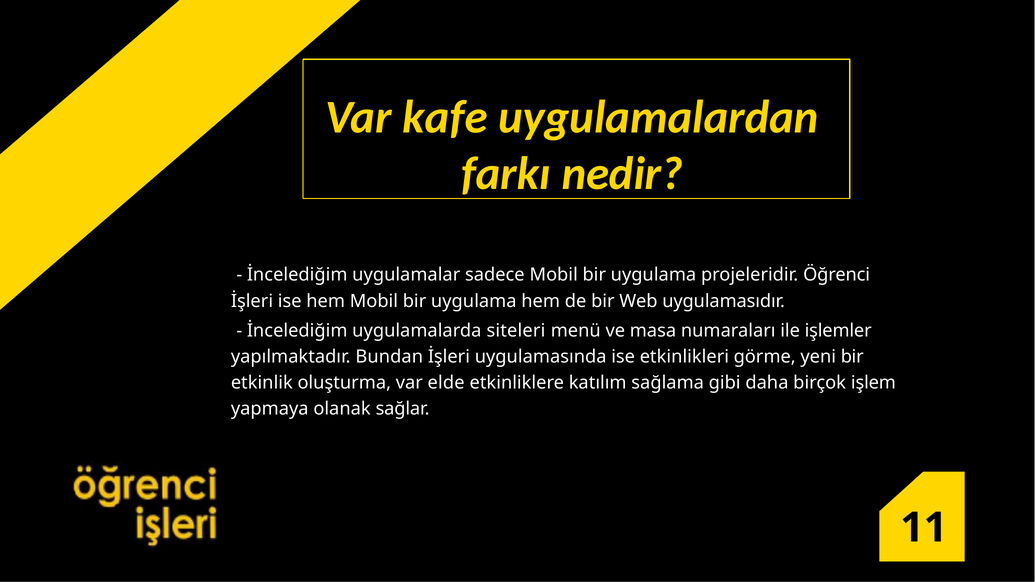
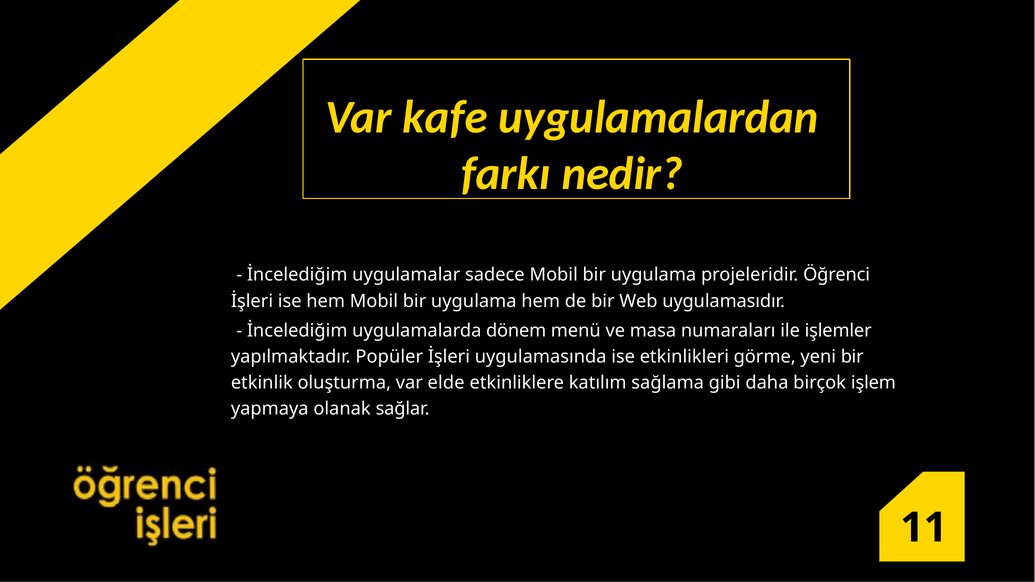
siteleri: siteleri -> dönem (516, 331)
Bundan: Bundan -> Popüler (389, 357)
